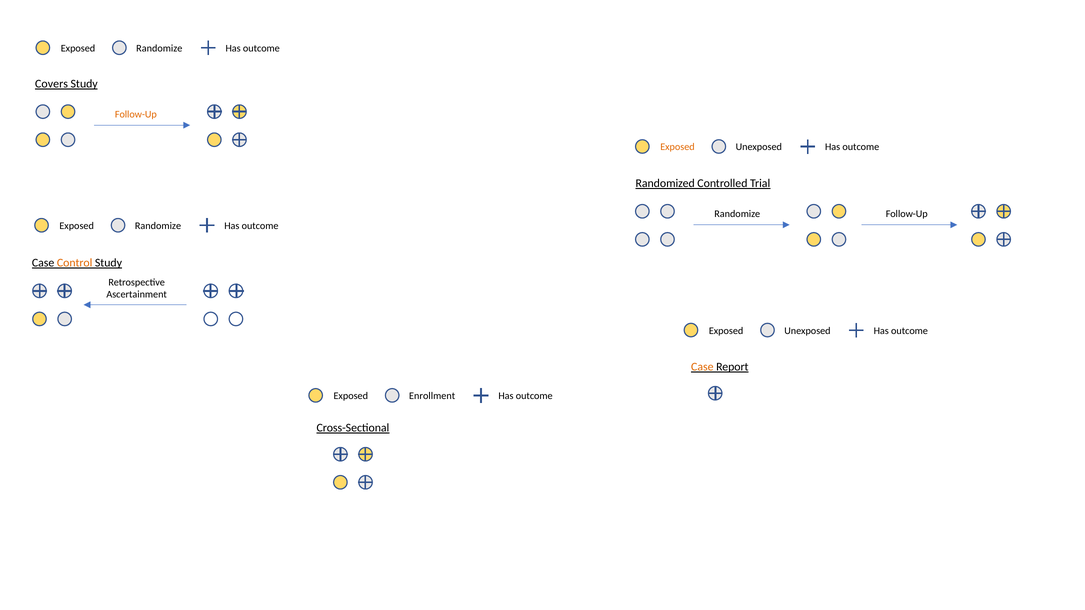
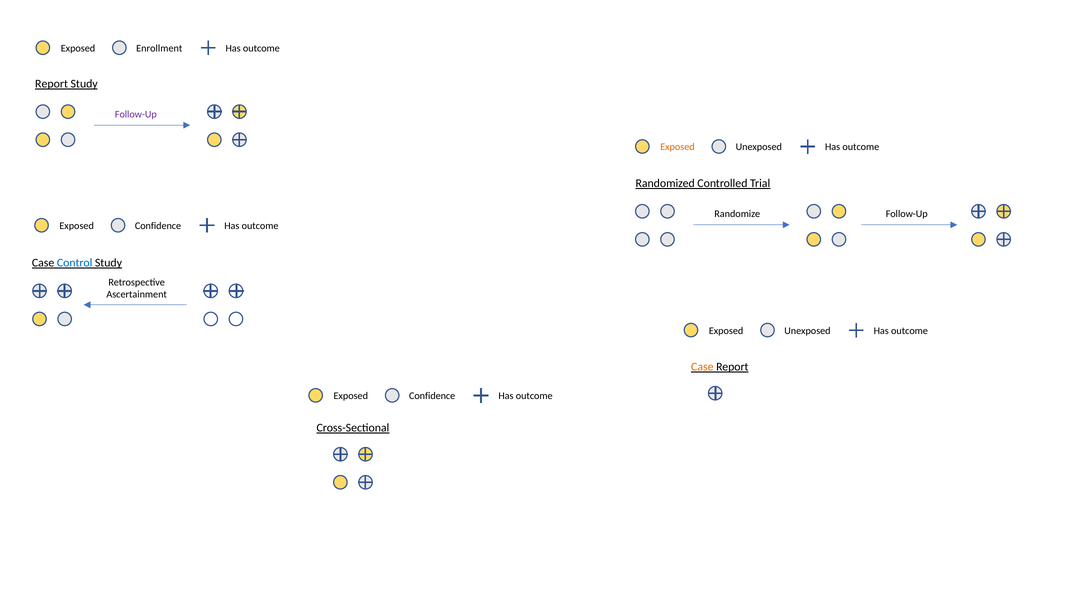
Randomize: Randomize -> Enrollment (159, 48)
Covers: Covers -> Report (52, 84)
Follow-Up colour: orange -> purple (136, 114)
Randomize: Randomize -> Confidence (158, 226)
Control colour: orange -> blue (75, 263)
Enrollment: Enrollment -> Confidence (432, 396)
